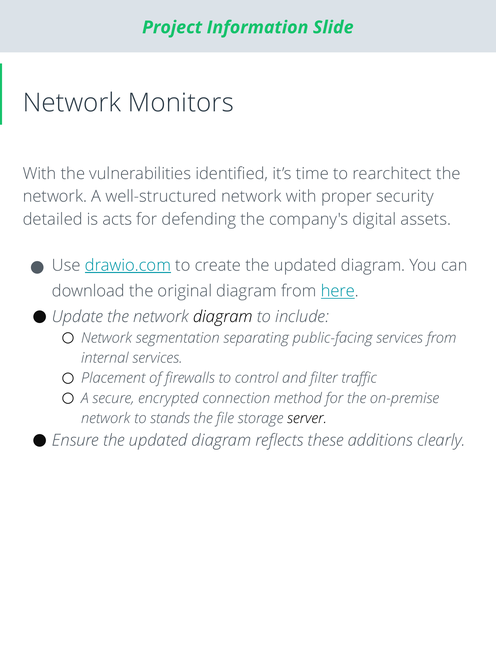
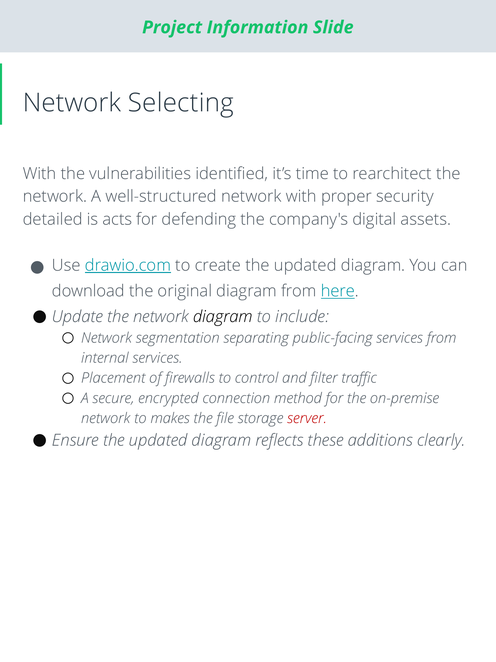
Monitors: Monitors -> Selecting (181, 103)
stands: stands -> makes (170, 418)
server colour: black -> red (307, 418)
